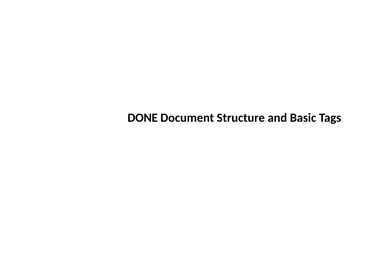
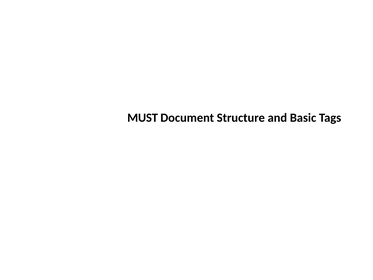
DONE: DONE -> MUST (143, 118)
